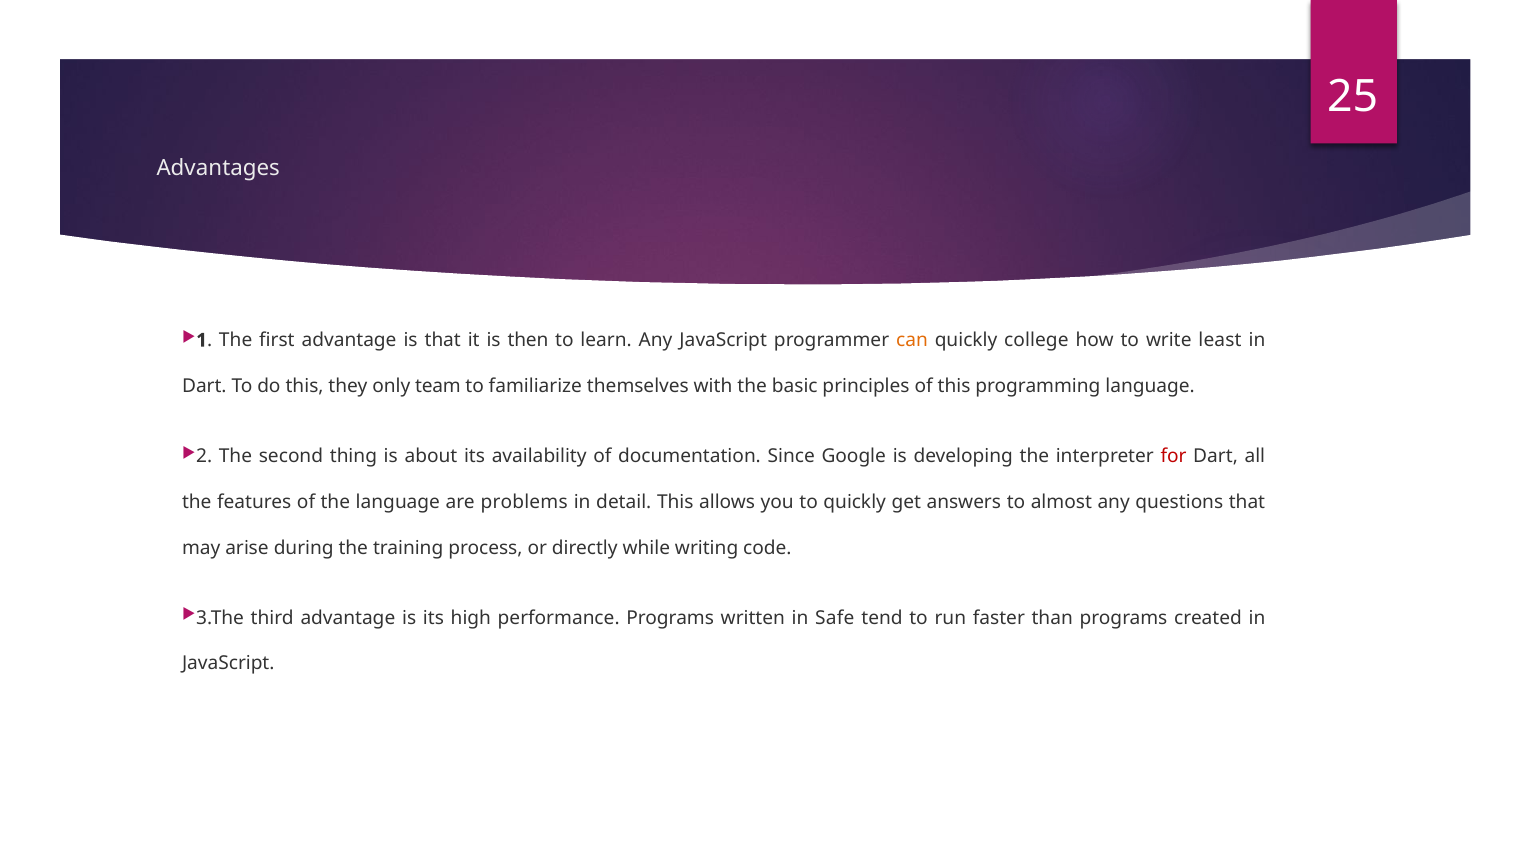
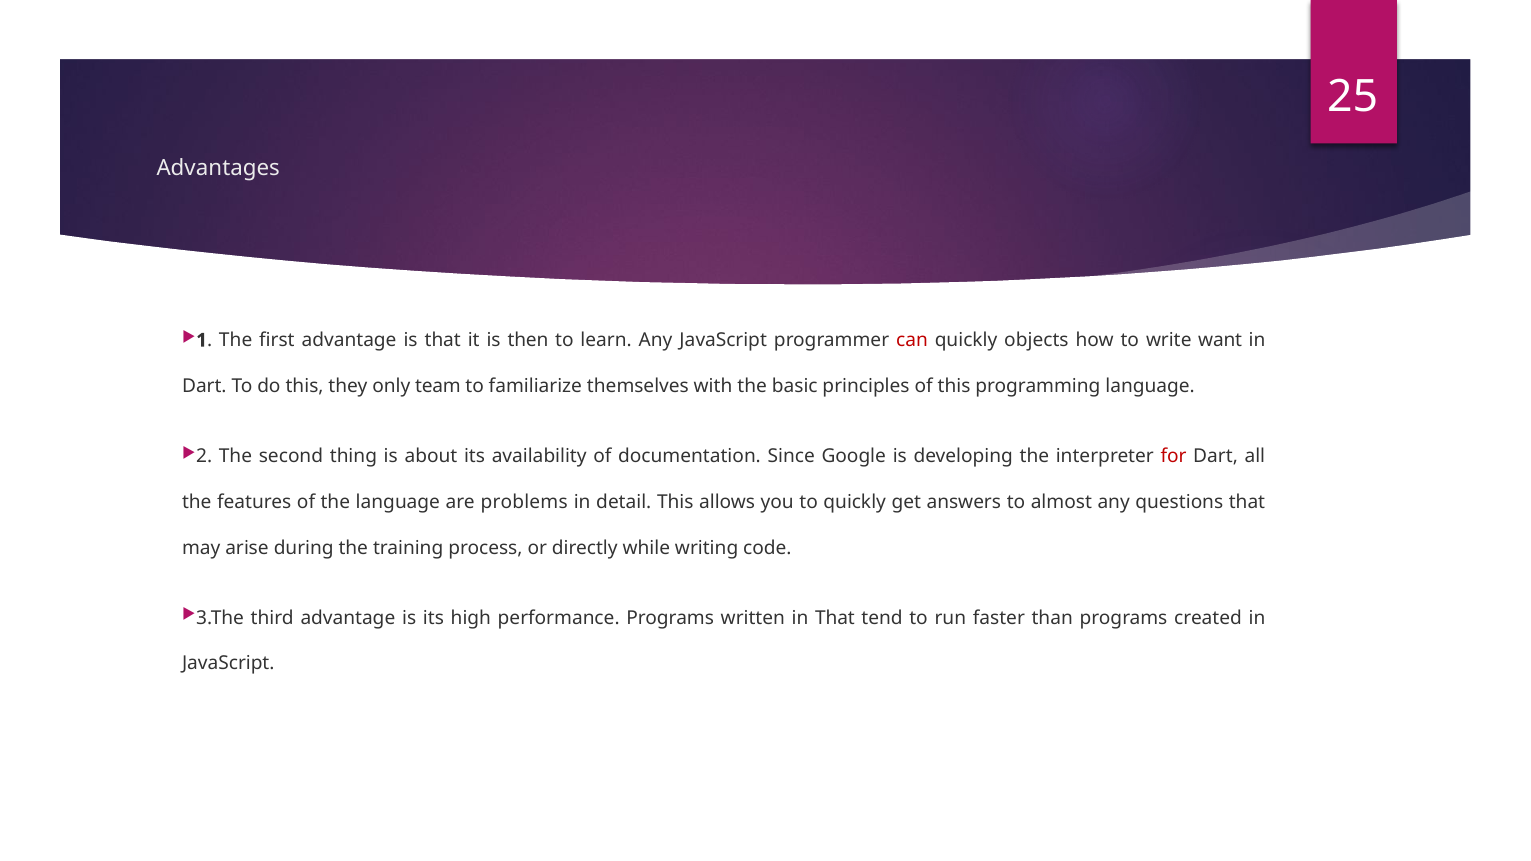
can colour: orange -> red (912, 340)
college: college -> objects (1036, 340)
least: least -> want (1220, 340)
in Safe: Safe -> That (835, 618)
